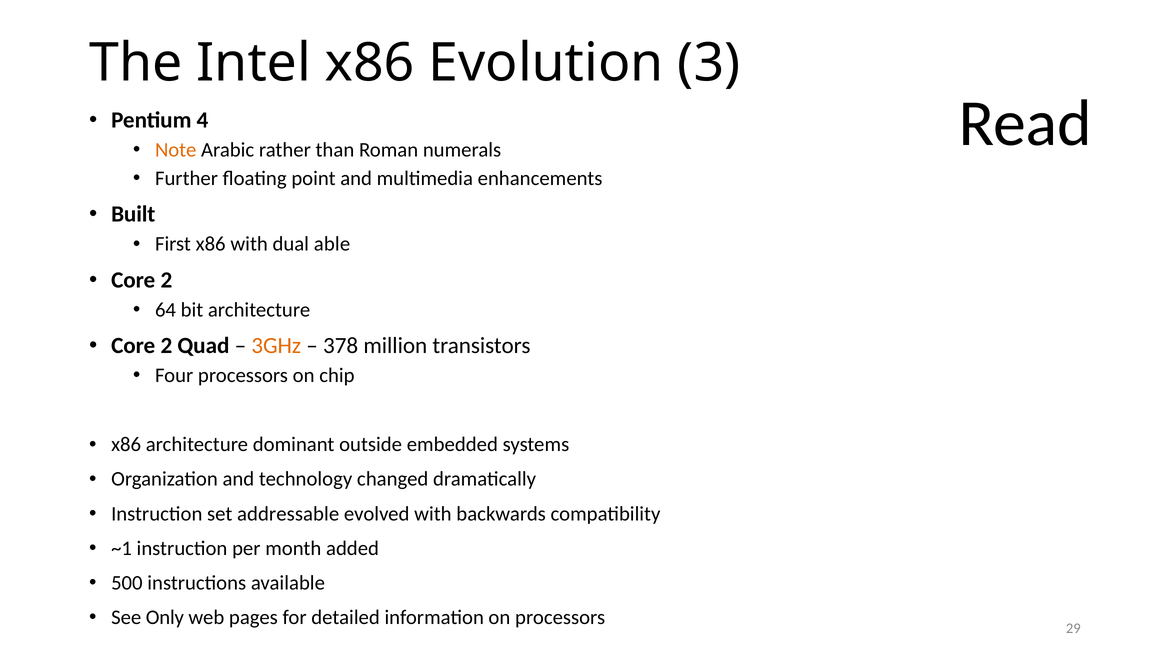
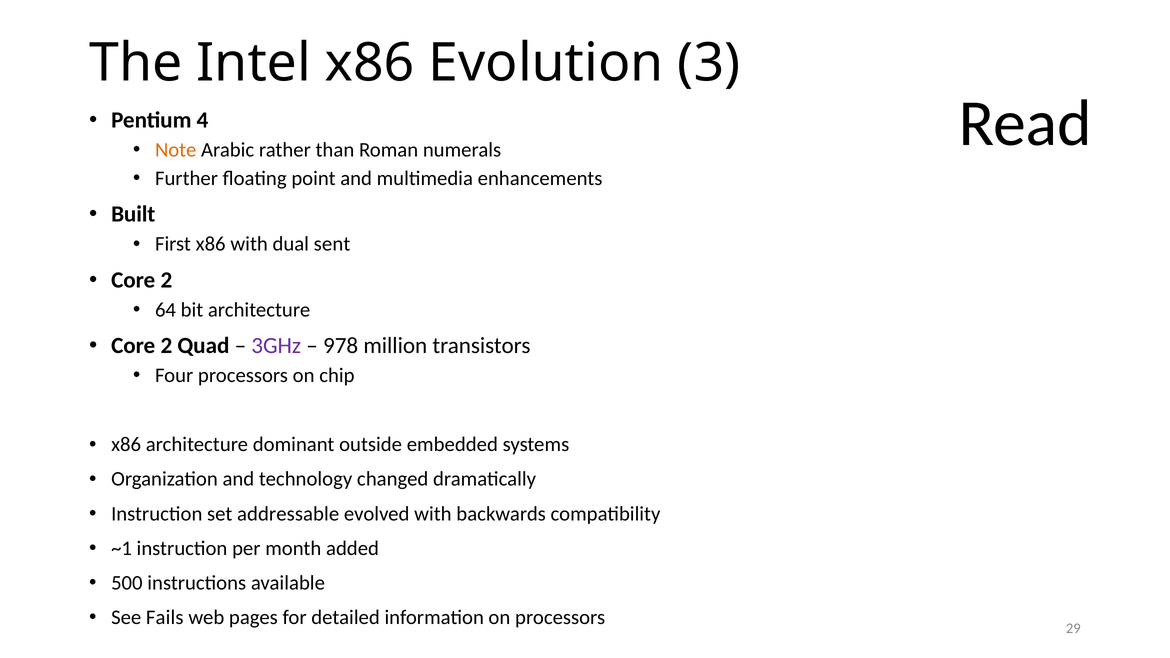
able: able -> sent (332, 244)
3GHz colour: orange -> purple (276, 346)
378: 378 -> 978 (341, 346)
Only: Only -> Fails (165, 618)
